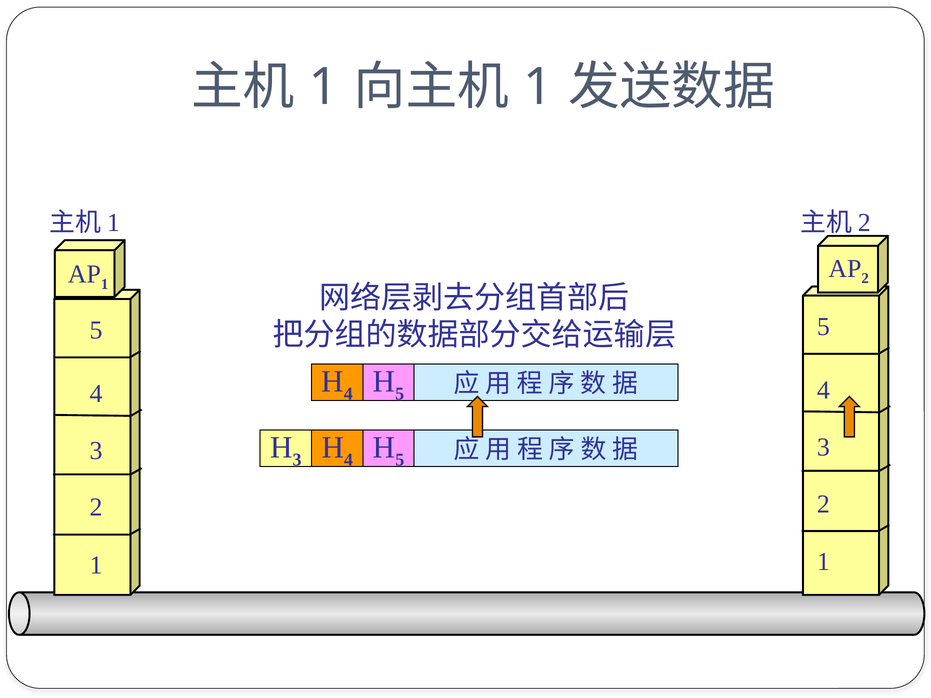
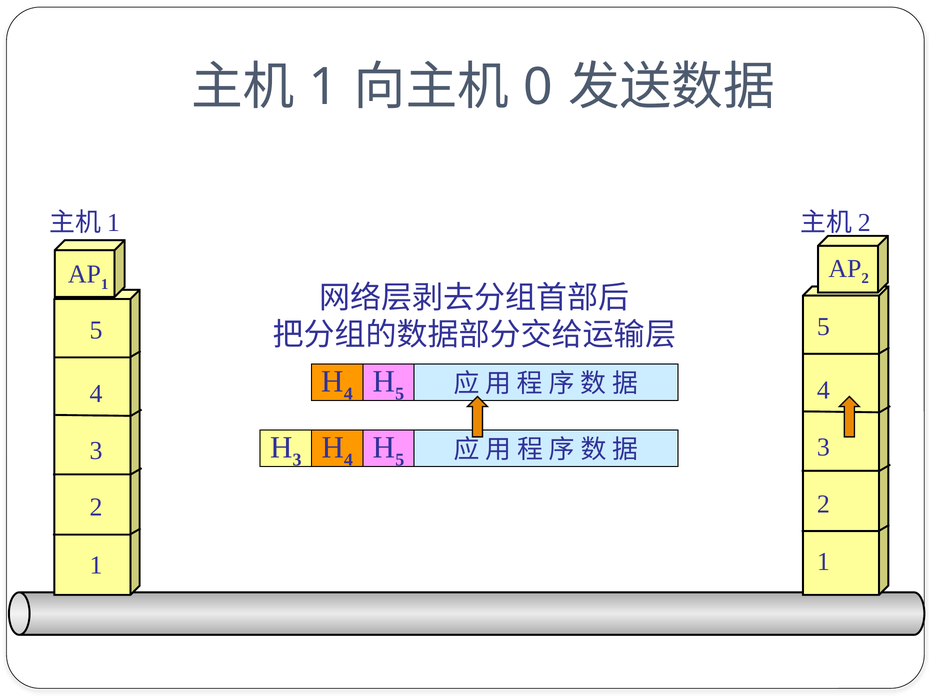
1: 1 -> 0 (538, 87)
